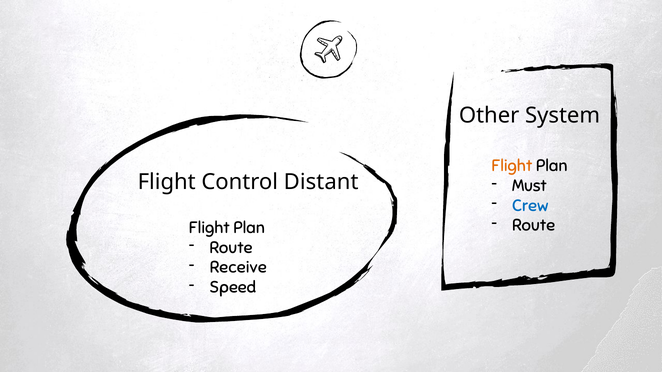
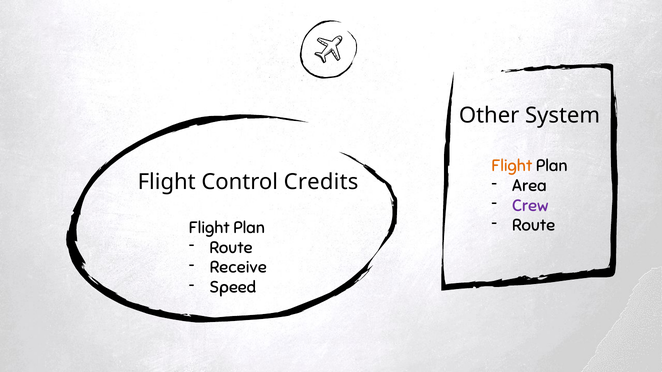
Distant: Distant -> Credits (321, 182)
Must: Must -> Area (529, 186)
Crew colour: blue -> purple (530, 206)
